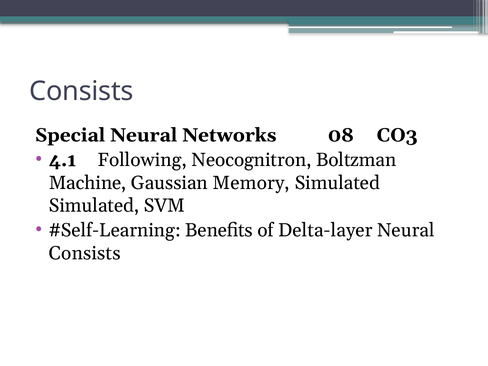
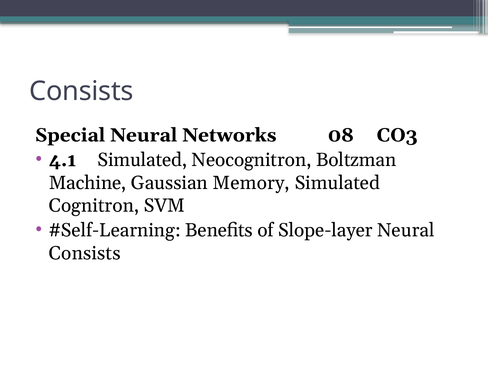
4.1 Following: Following -> Simulated (142, 160)
Simulated: Simulated -> Cognitron (94, 206)
Delta-layer: Delta-layer -> Slope-layer (325, 230)
